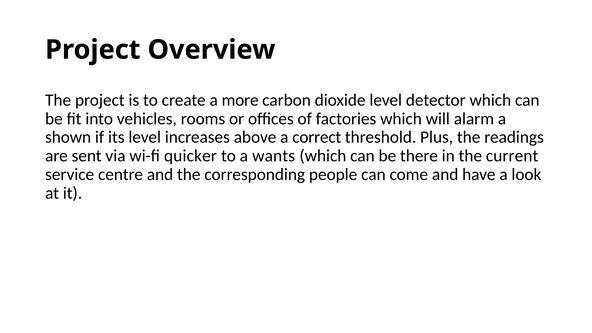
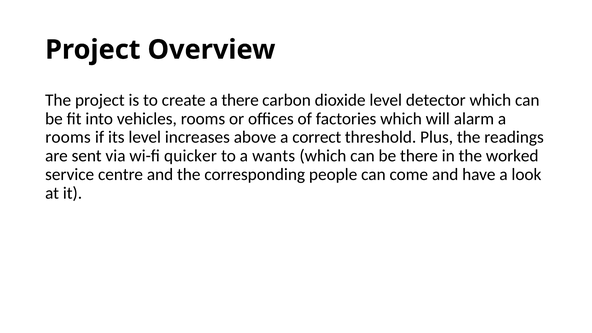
a more: more -> there (240, 100)
shown: shown -> rooms (68, 137)
current: current -> worked (512, 156)
